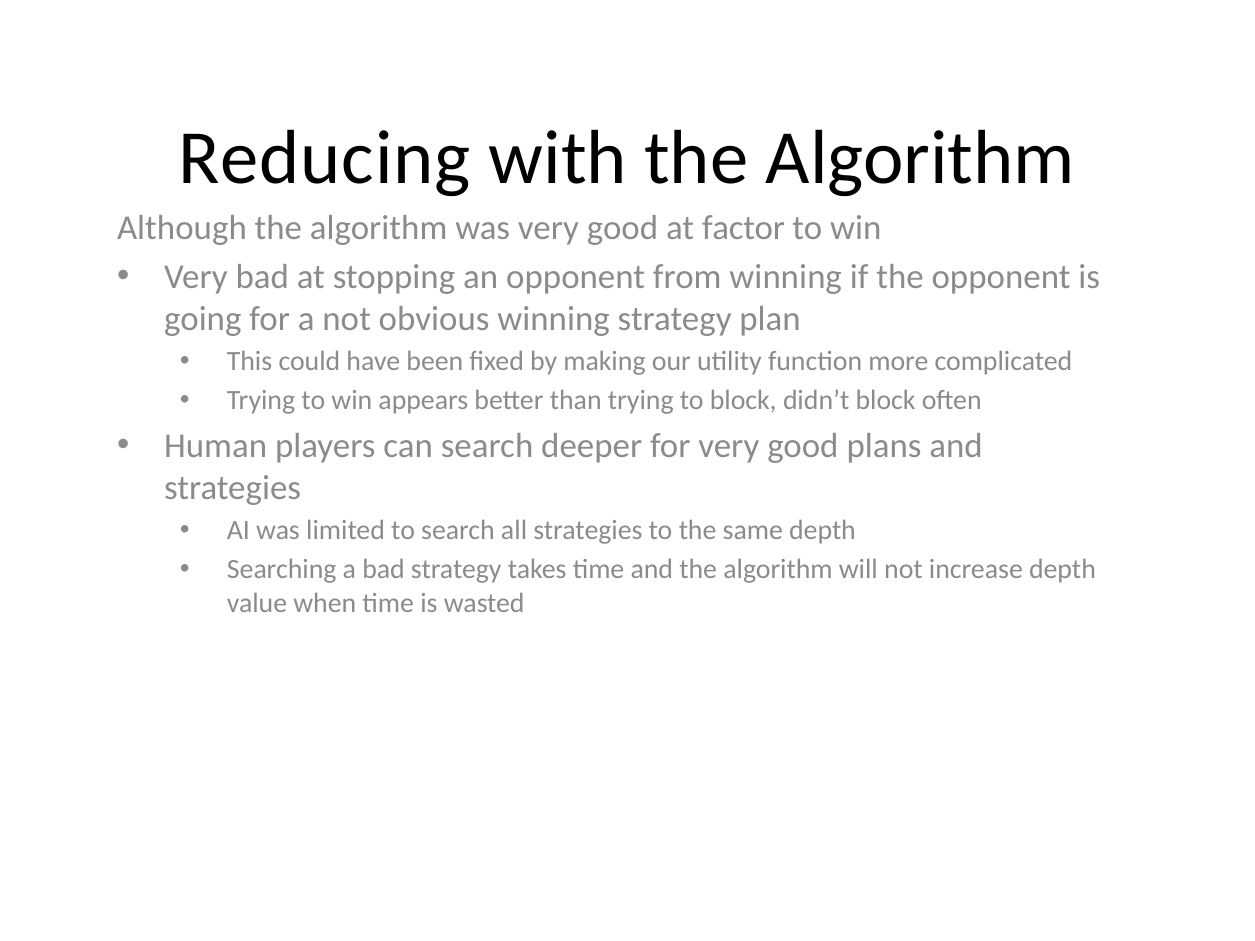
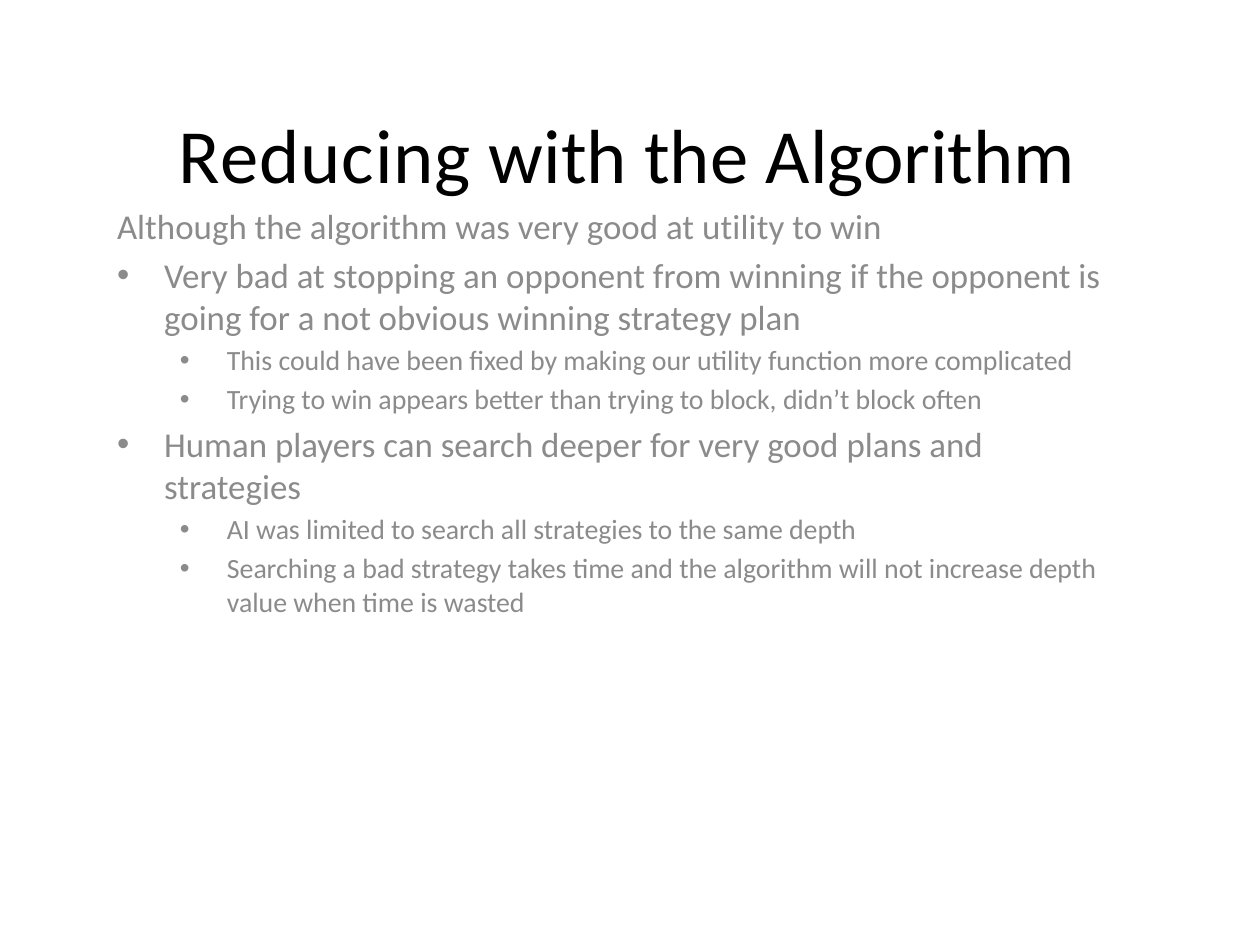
at factor: factor -> utility (743, 228)
